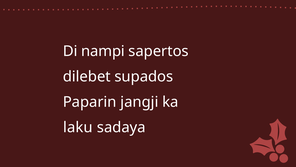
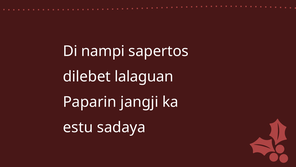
supados: supados -> lalaguan (144, 76)
laku: laku -> estu (78, 127)
